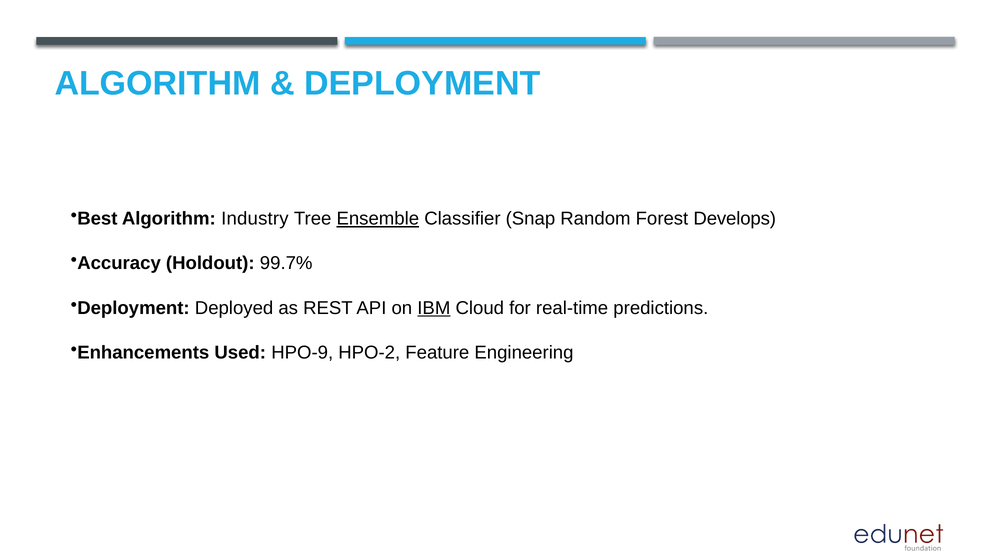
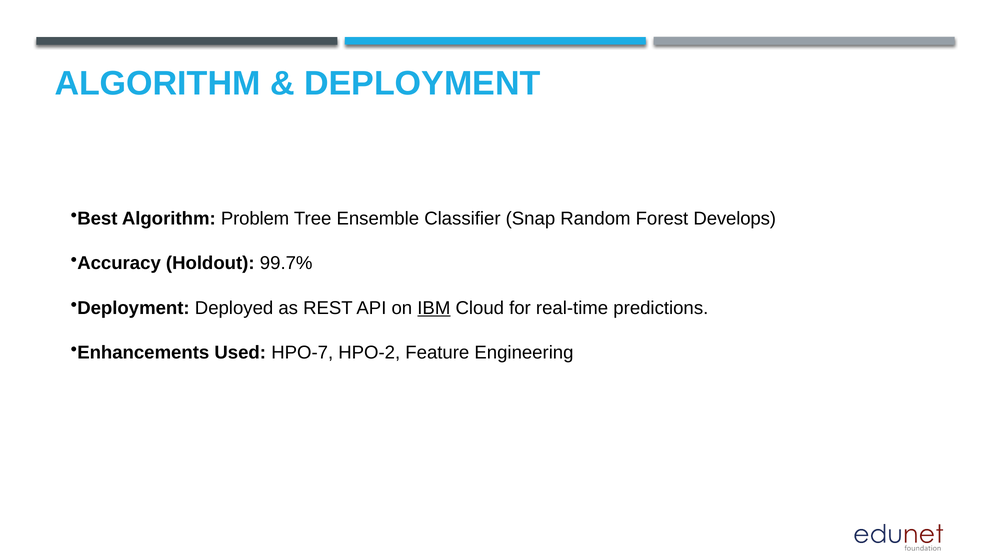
Industry: Industry -> Problem (255, 219)
Ensemble underline: present -> none (378, 219)
HPO-9: HPO-9 -> HPO-7 (302, 353)
